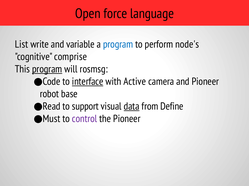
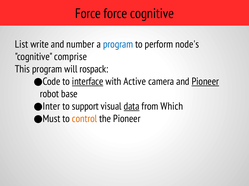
Open: Open -> Force (88, 14)
force language: language -> cognitive (152, 14)
variable: variable -> number (80, 45)
program underline: present -> none (47, 69)
rosmsg: rosmsg -> rospack (94, 69)
Pioneer underline: none -> present (205, 82)
Read: Read -> Inter (51, 107)
Define: Define -> Which (172, 107)
control colour: purple -> orange (85, 119)
